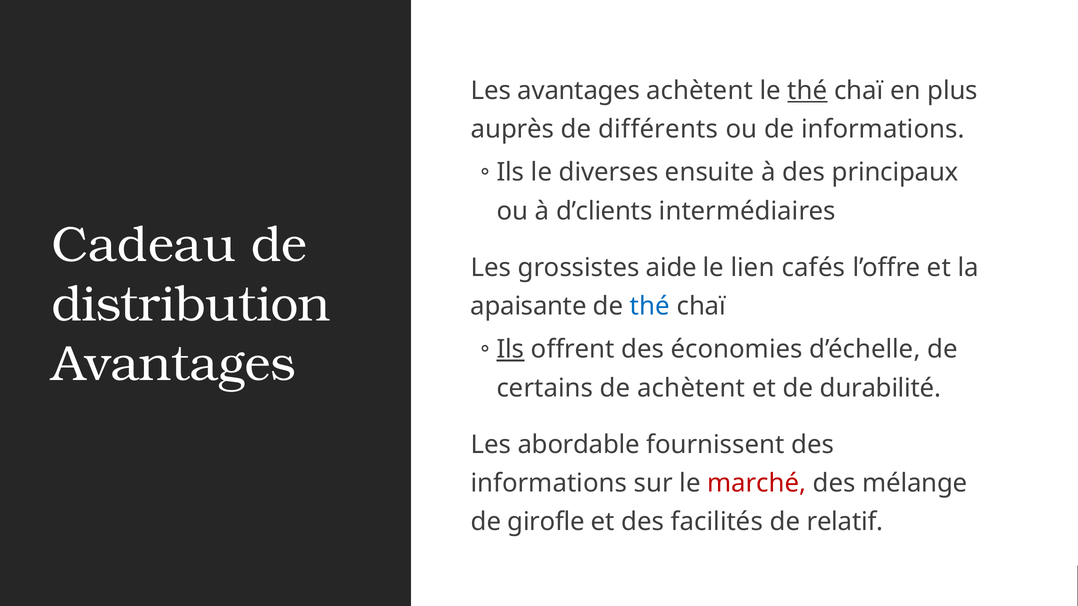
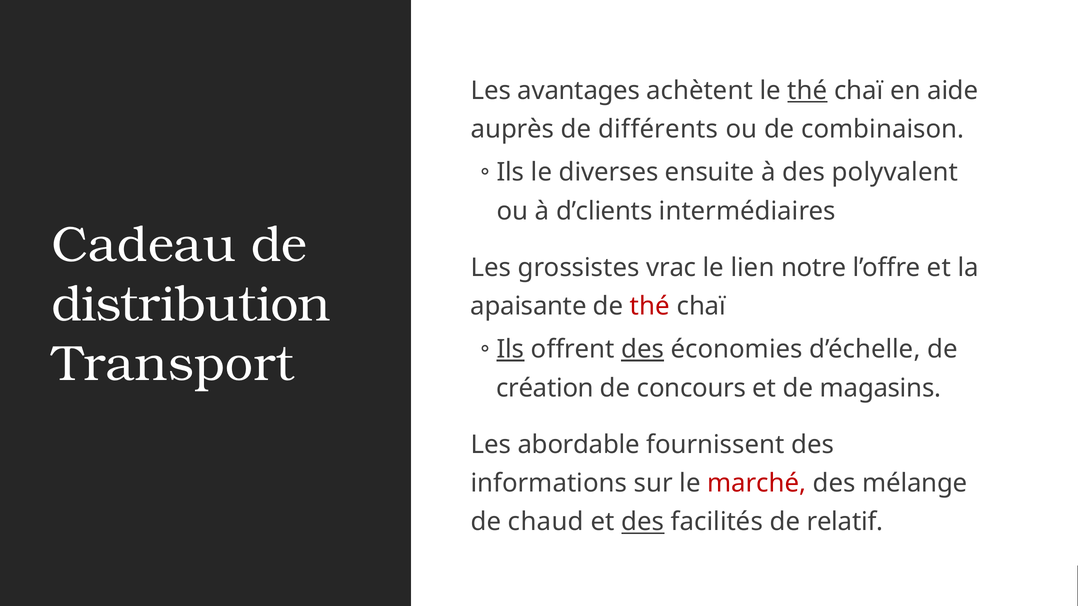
plus: plus -> aide (953, 91)
de informations: informations -> combinaison (883, 129)
principaux: principaux -> polyvalent (895, 172)
aide: aide -> vrac (671, 268)
cafés: cafés -> notre (814, 268)
thé colour: blue -> red (650, 306)
des underline: none -> present (643, 350)
Avantages: Avantages -> Transport (173, 364)
certains: certains -> création (545, 388)
de achètent: achètent -> concours (691, 388)
durabilité: durabilité -> magasins (881, 388)
girofle: girofle -> chaud (546, 522)
des underline: none -> present (643, 522)
